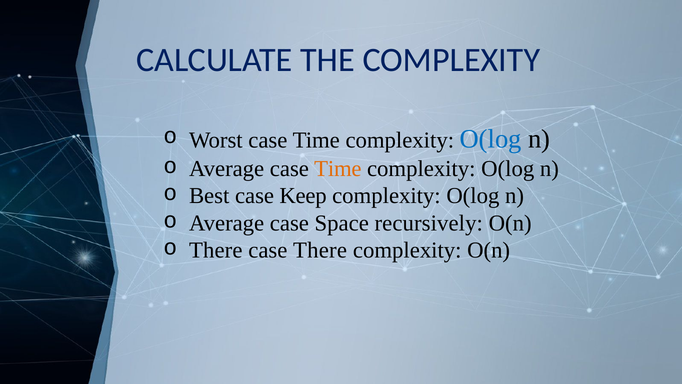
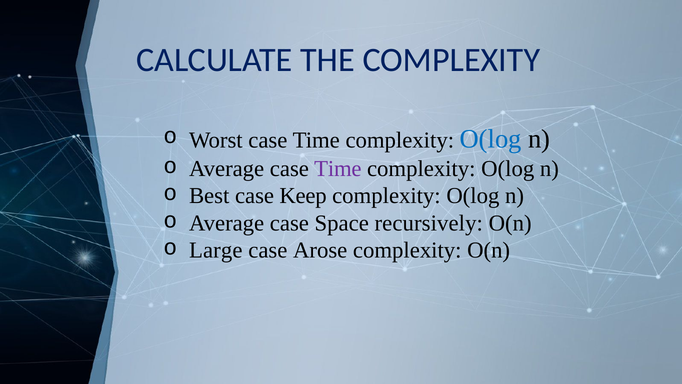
Time colour: orange -> purple (338, 168)
There: There -> Large (216, 250)
case There: There -> Arose (320, 250)
